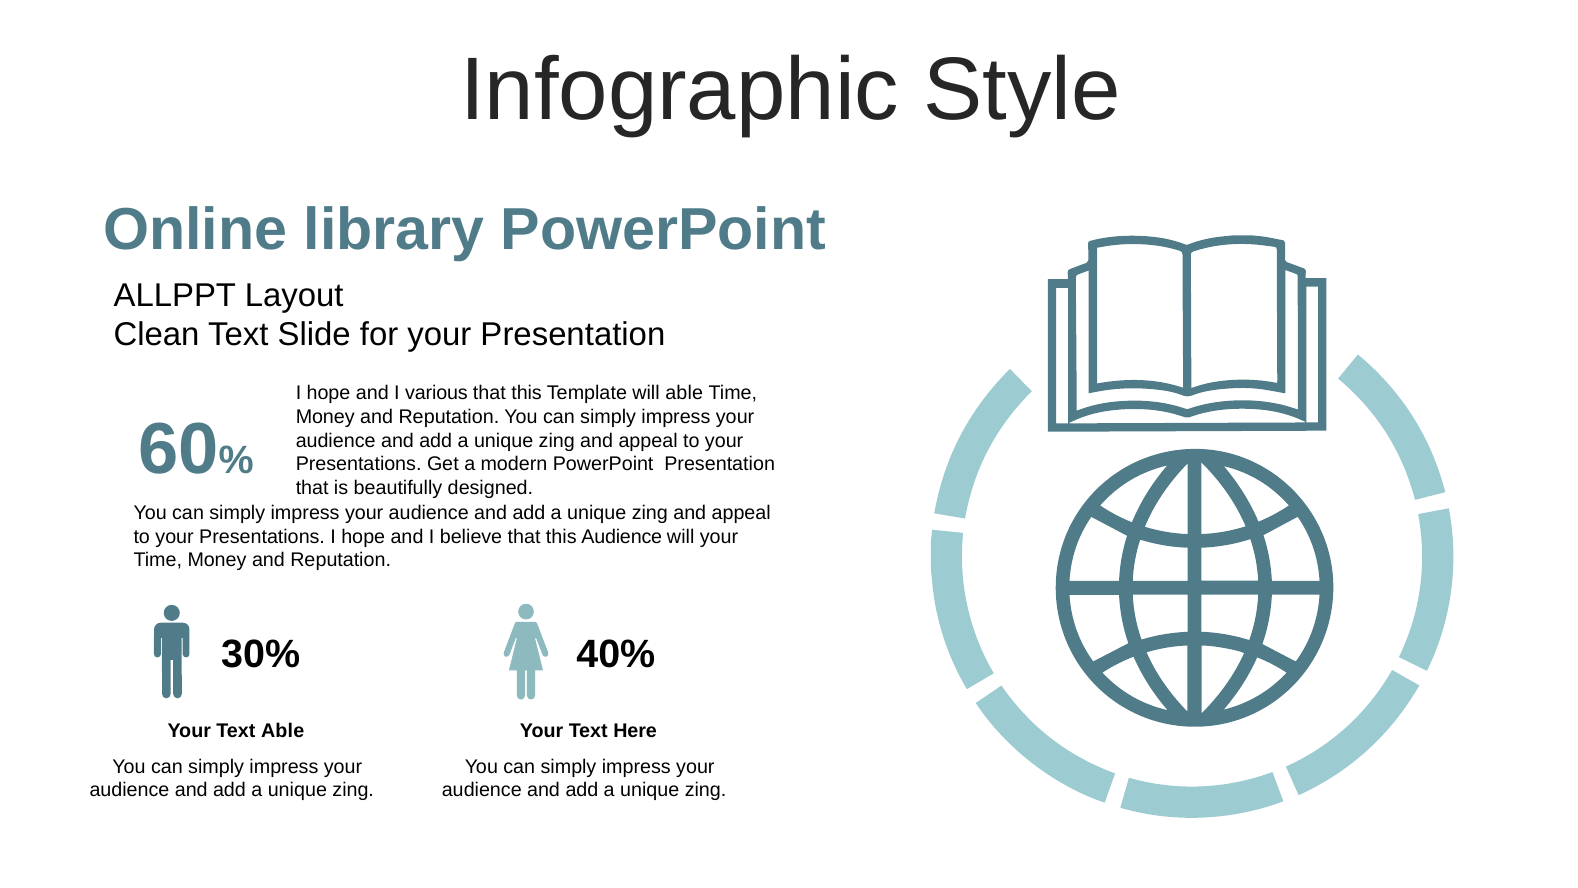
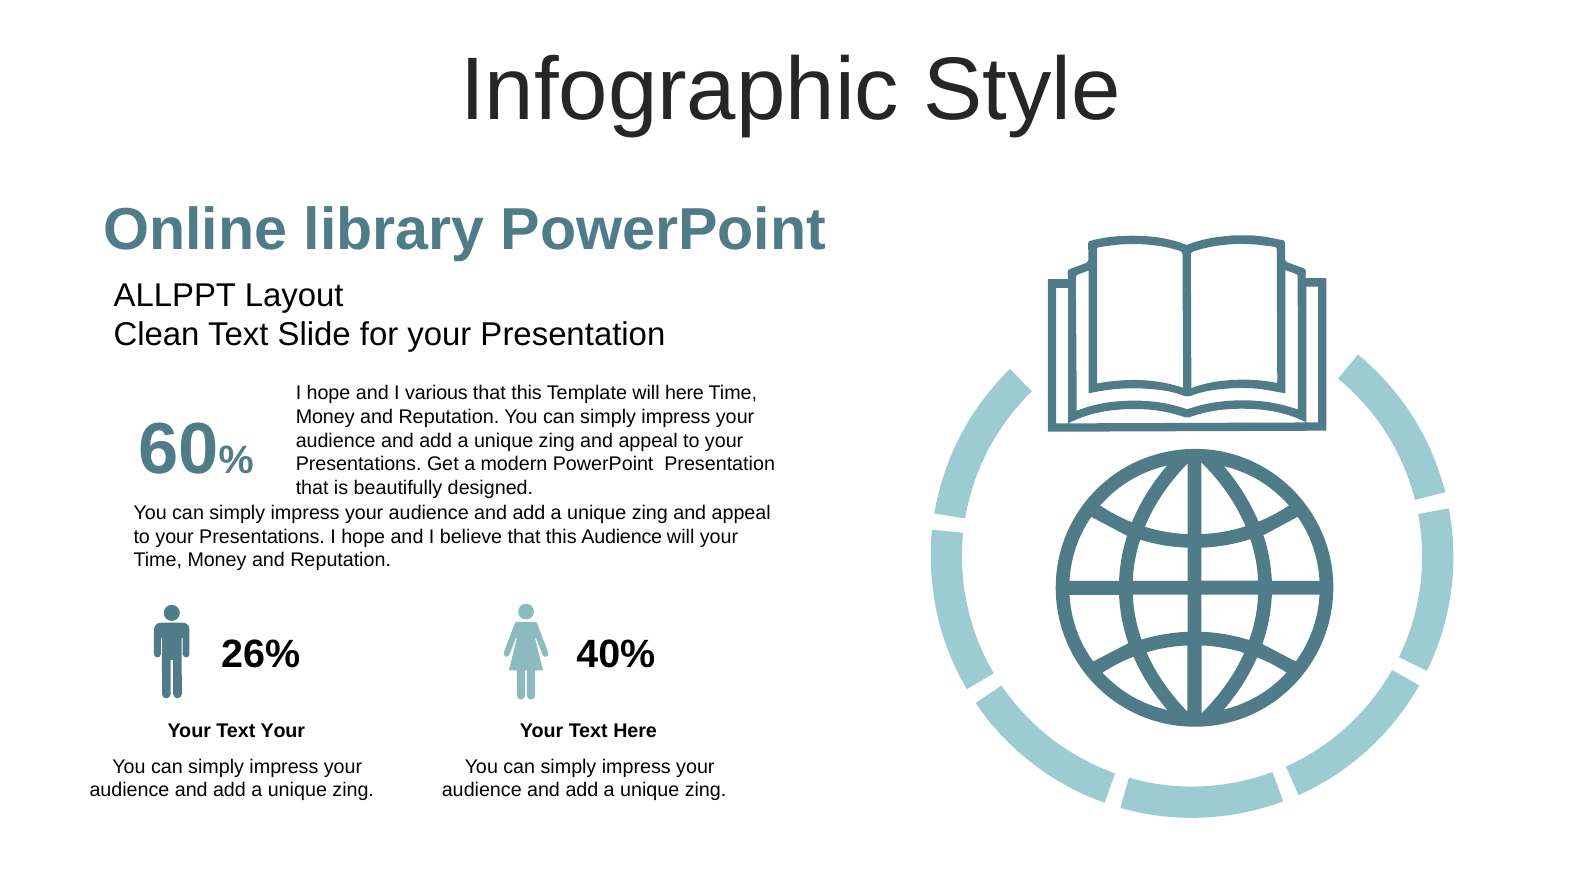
will able: able -> here (684, 393)
30%: 30% -> 26% (261, 654)
Text Able: Able -> Your (283, 731)
